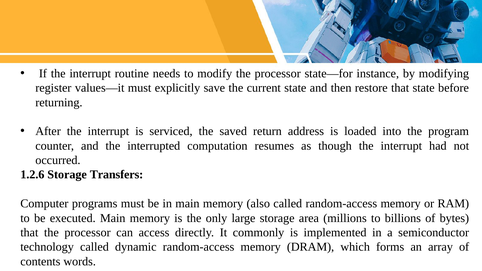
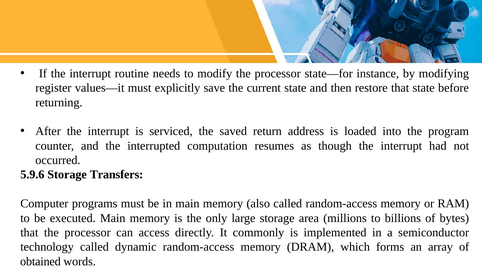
1.2.6: 1.2.6 -> 5.9.6 (32, 175)
contents: contents -> obtained (40, 262)
